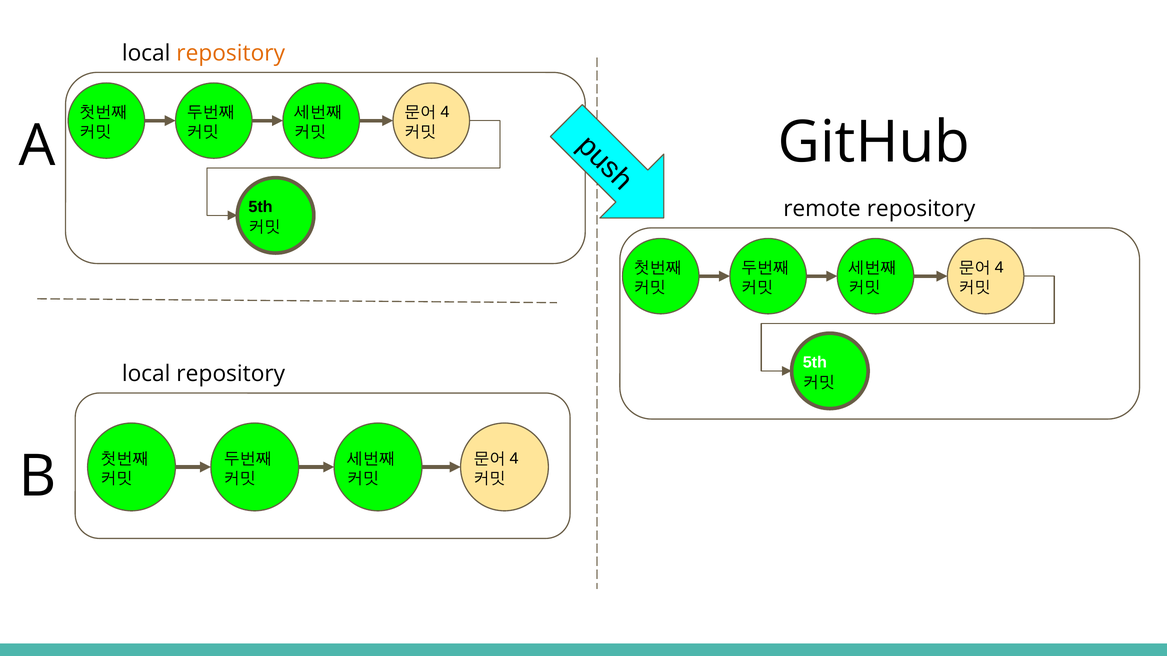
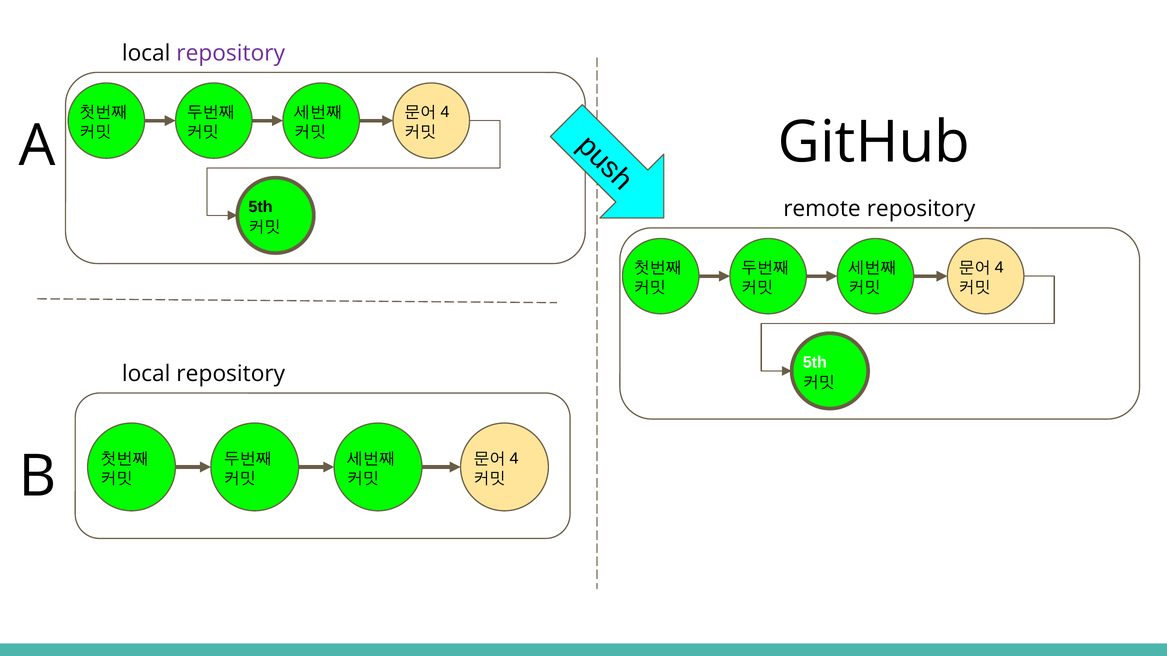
repository colour: orange -> purple (231, 53)
